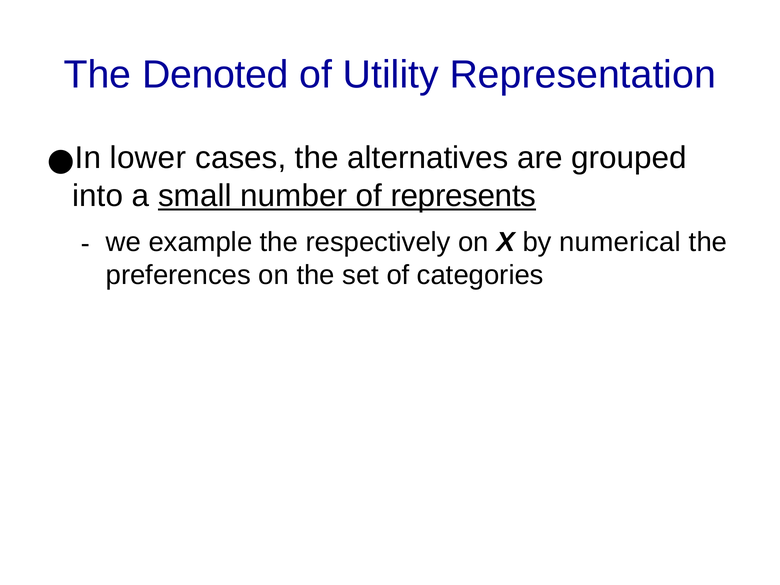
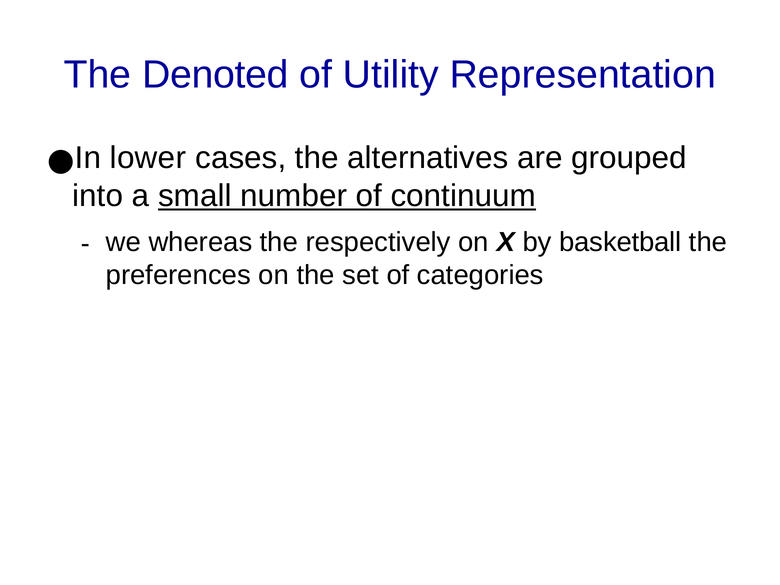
represents: represents -> continuum (463, 196)
example: example -> whereas (200, 242)
numerical: numerical -> basketball (620, 242)
